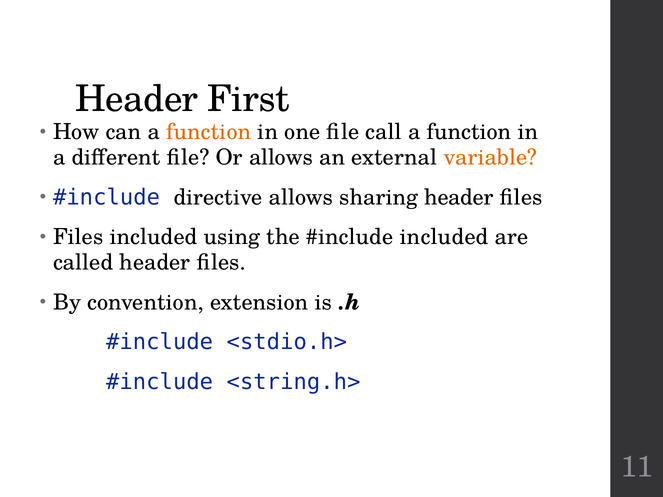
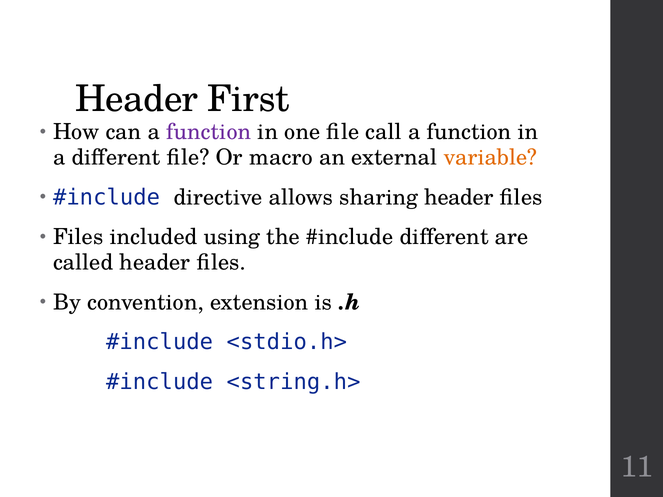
function colour: orange -> purple (209, 132)
Or allows: allows -> macro (281, 157)
included: included -> different (444, 237)
